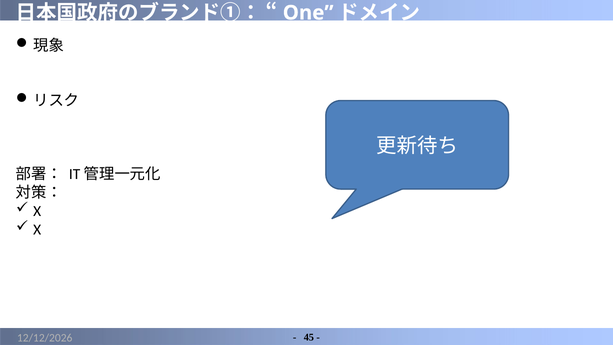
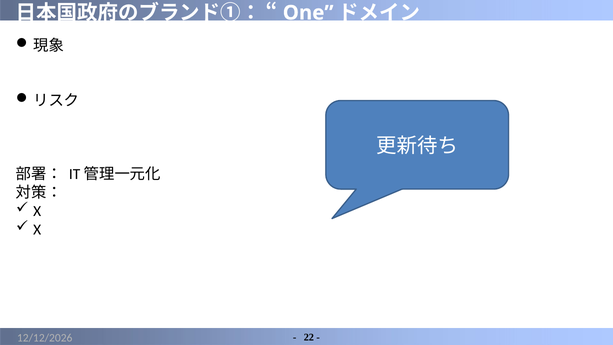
45: 45 -> 22 (309, 337)
